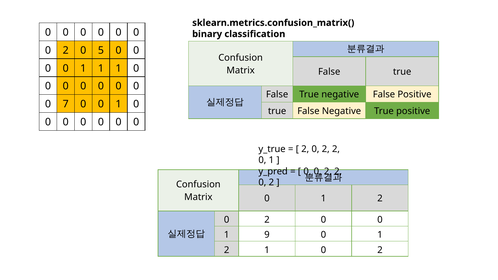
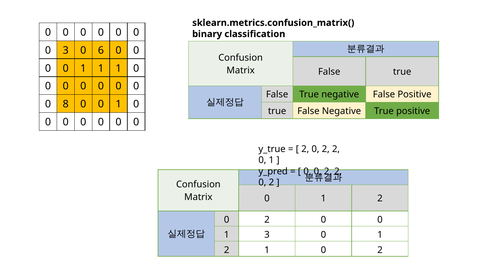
2: 2 -> 3 (66, 50)
5: 5 -> 6 (101, 50)
7: 7 -> 8 (66, 104)
1 9: 9 -> 3 (267, 235)
